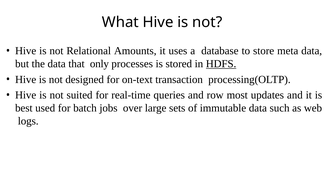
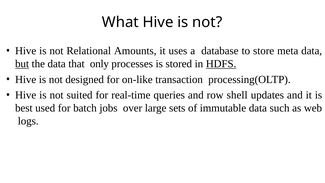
but underline: none -> present (22, 64)
on-text: on-text -> on-like (137, 79)
most: most -> shell (237, 95)
